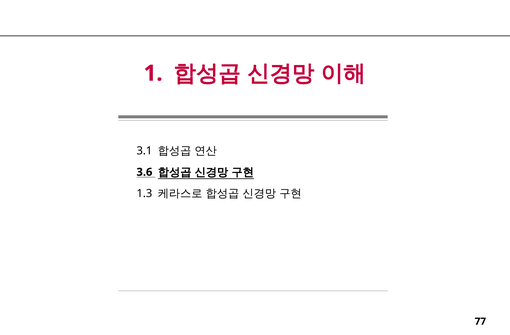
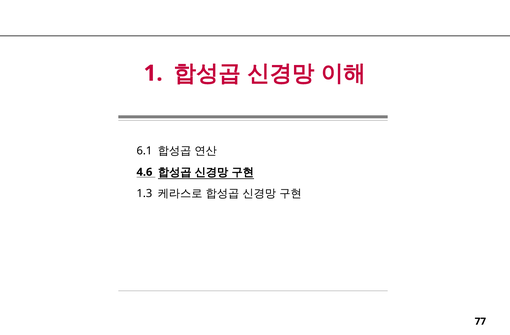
3.1: 3.1 -> 6.1 (144, 151)
3.6: 3.6 -> 4.6 (144, 172)
